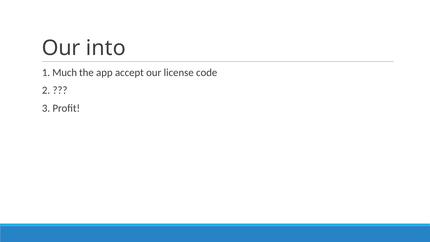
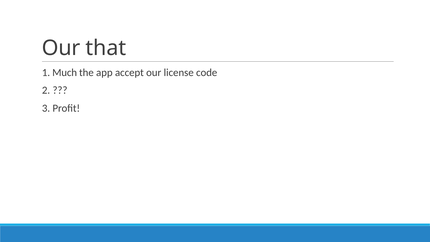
into: into -> that (106, 48)
